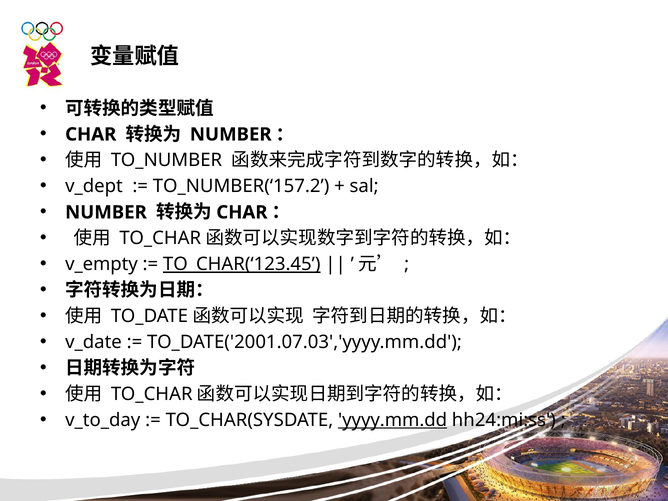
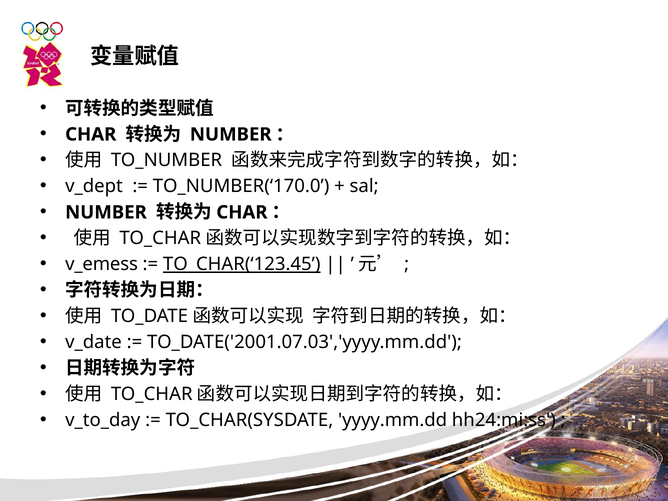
TO_NUMBER(‘157.2: TO_NUMBER(‘157.2 -> TO_NUMBER(‘170.0 (241, 186)
v_empty: v_empty -> v_emess (102, 264)
yyyy.mm.dd underline: present -> none (393, 420)
